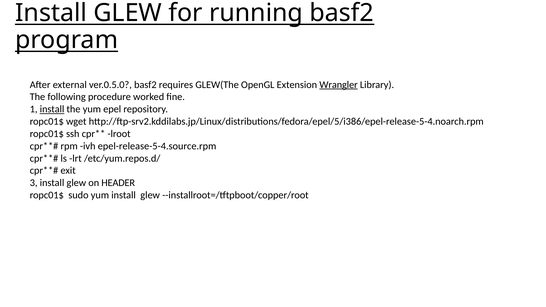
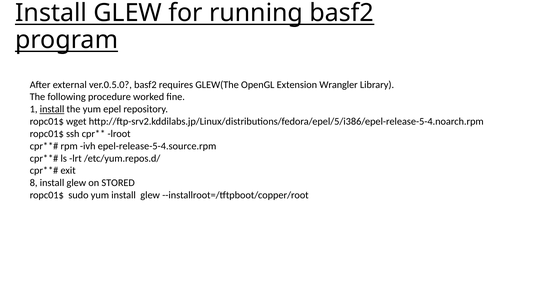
Wrangler underline: present -> none (339, 85)
3: 3 -> 8 (34, 183)
HEADER: HEADER -> STORED (118, 183)
